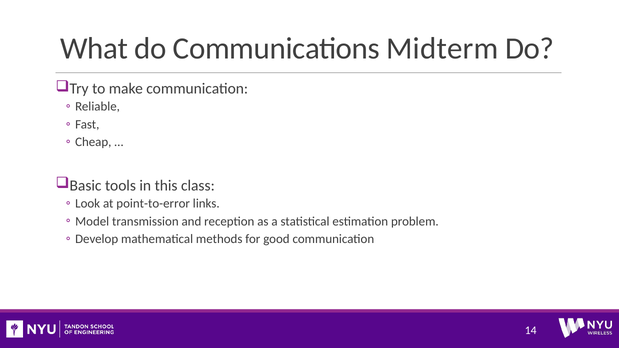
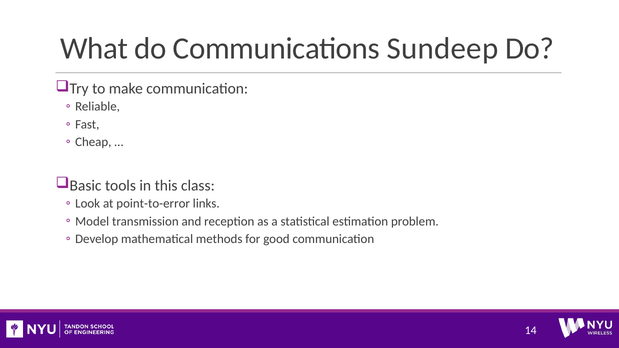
Midterm: Midterm -> Sundeep (442, 48)
